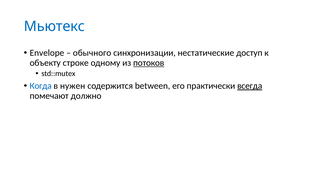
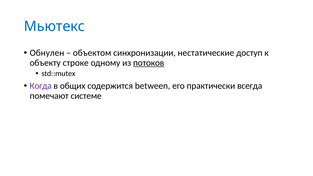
Envelope: Envelope -> Обнулен (47, 53)
обычного: обычного -> объектом (92, 53)
Когда colour: blue -> purple (41, 86)
нужен: нужен -> общих (73, 86)
всегда underline: present -> none (250, 86)
должно: должно -> системе (86, 96)
